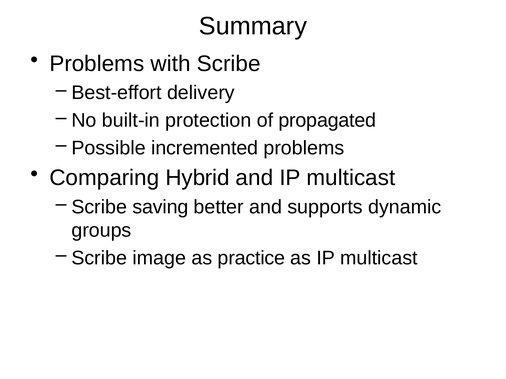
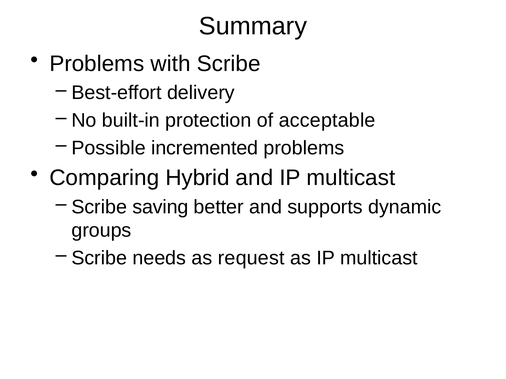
propagated: propagated -> acceptable (327, 121)
image: image -> needs (159, 258)
practice: practice -> request (251, 258)
